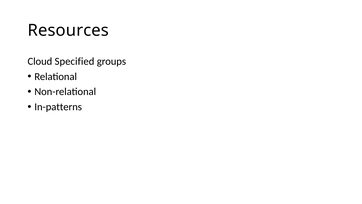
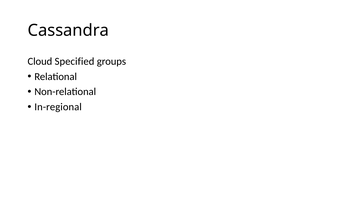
Resources: Resources -> Cassandra (68, 30)
In-patterns: In-patterns -> In-regional (58, 107)
